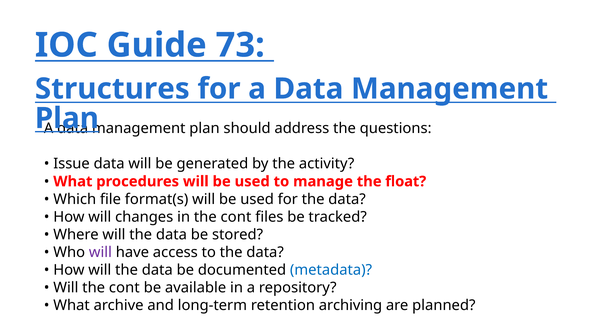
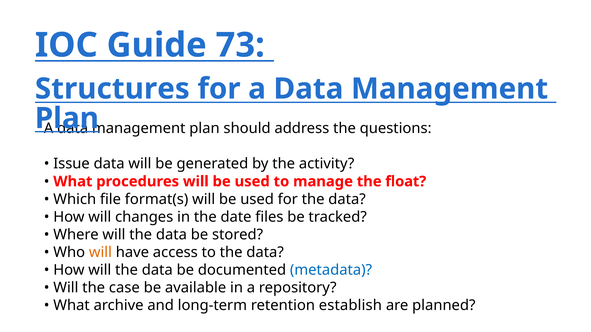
in the cont: cont -> date (236, 217)
will colour: purple -> orange (100, 253)
Will the cont: cont -> case (124, 288)
archiving: archiving -> establish (350, 306)
